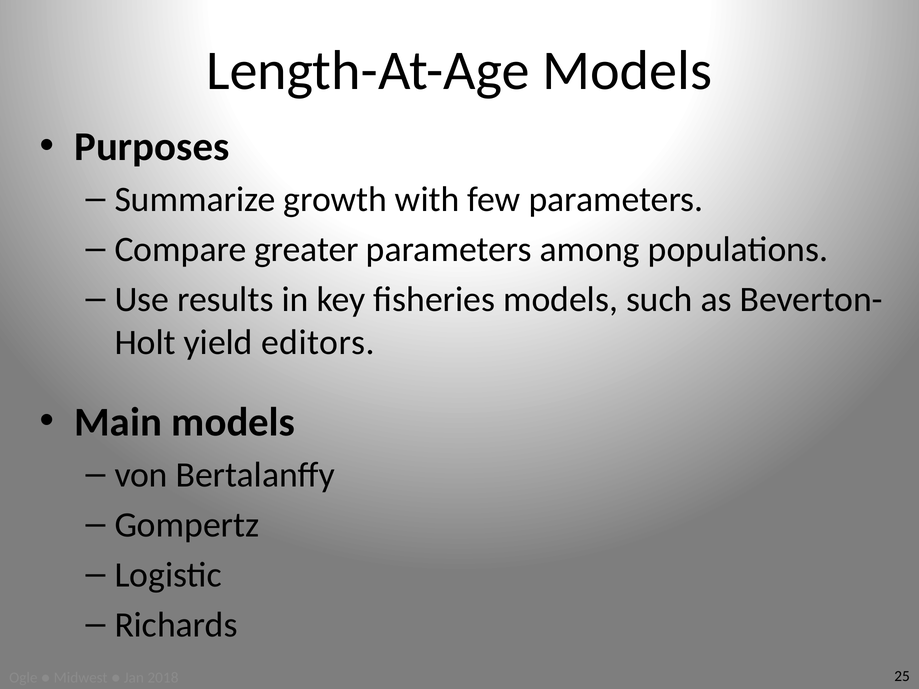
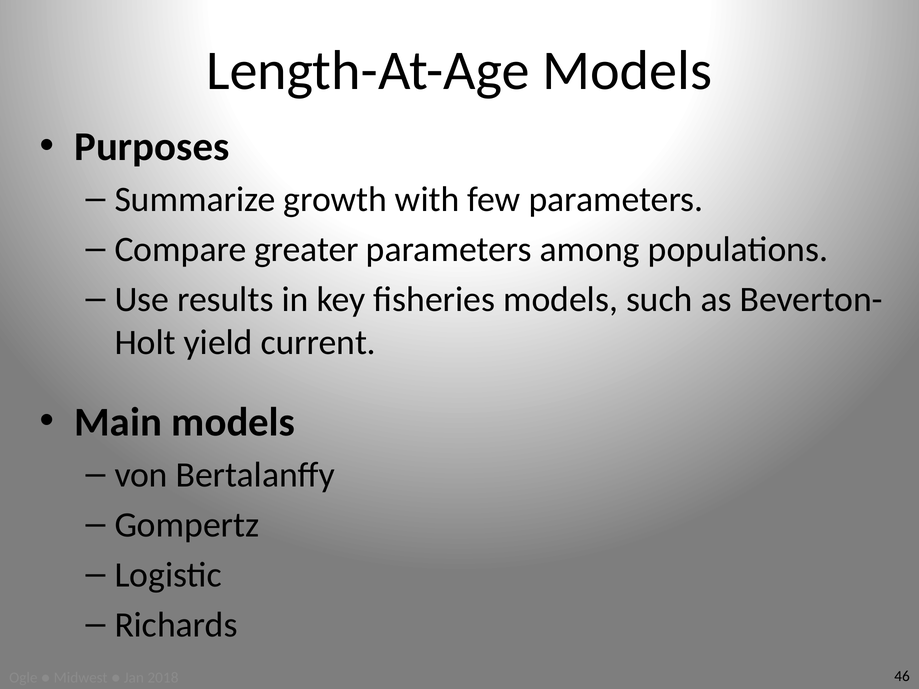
editors: editors -> current (318, 343)
25: 25 -> 46 (902, 676)
